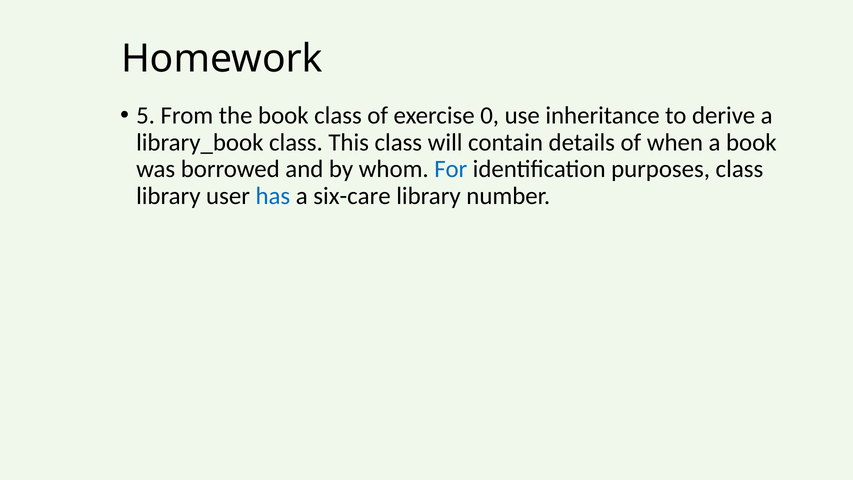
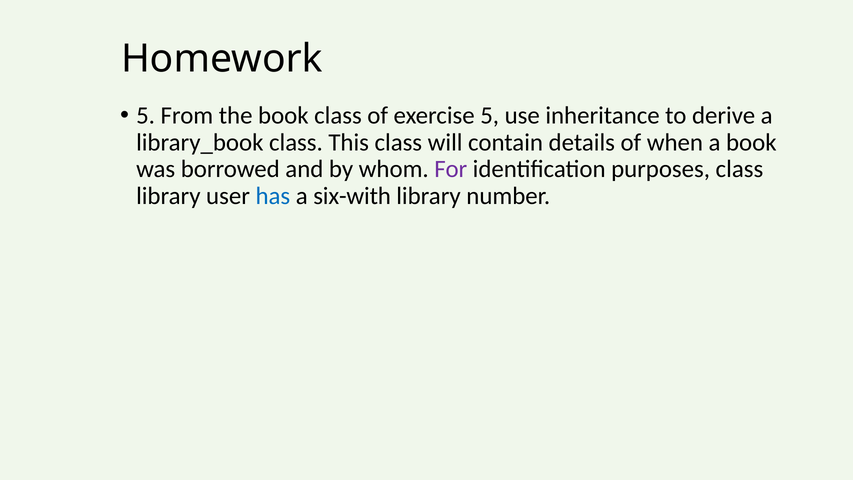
exercise 0: 0 -> 5 (490, 115)
For colour: blue -> purple (451, 169)
six-care: six-care -> six-with (352, 196)
